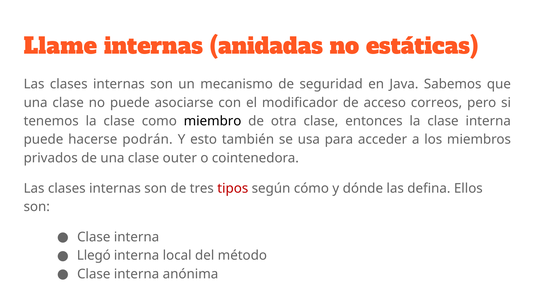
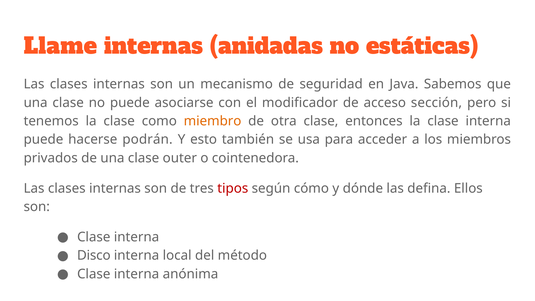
correos: correos -> sección (436, 103)
miembro colour: black -> orange (213, 121)
Llegó: Llegó -> Disco (94, 256)
